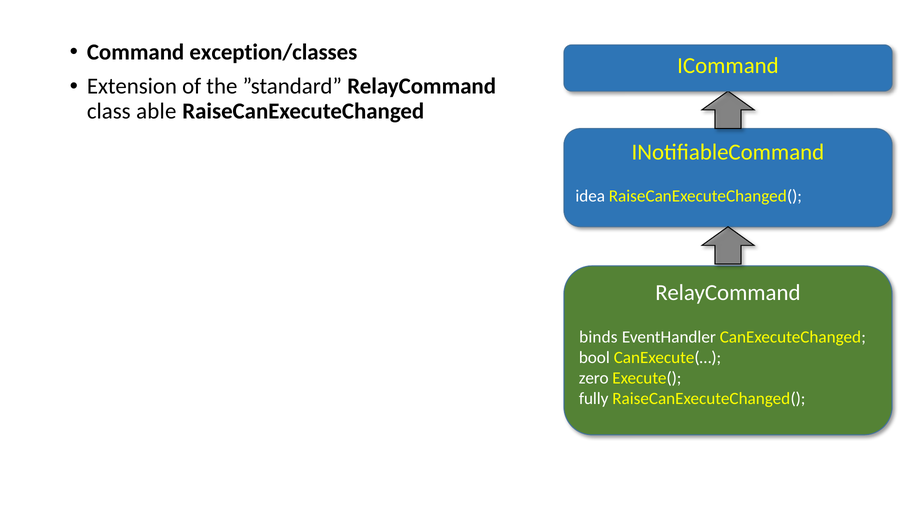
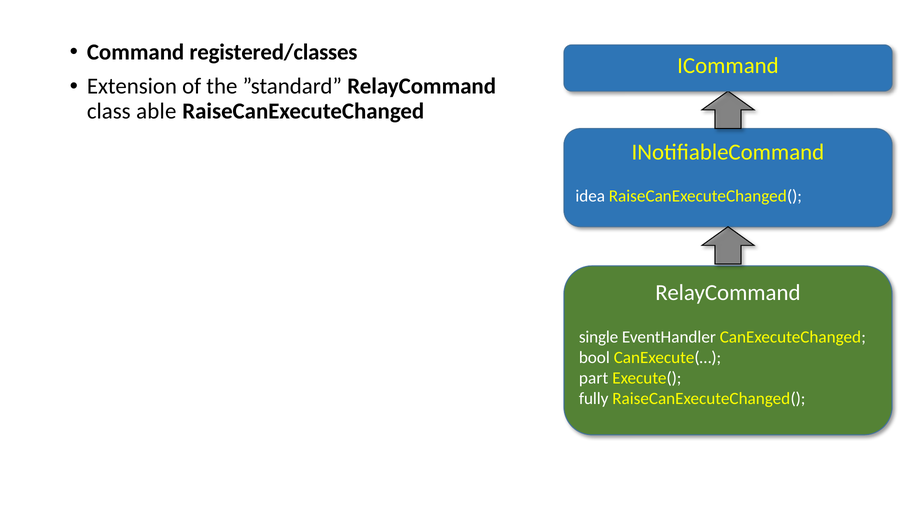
exception/classes: exception/classes -> registered/classes (273, 52)
binds: binds -> single (599, 337)
zero: zero -> part (594, 378)
